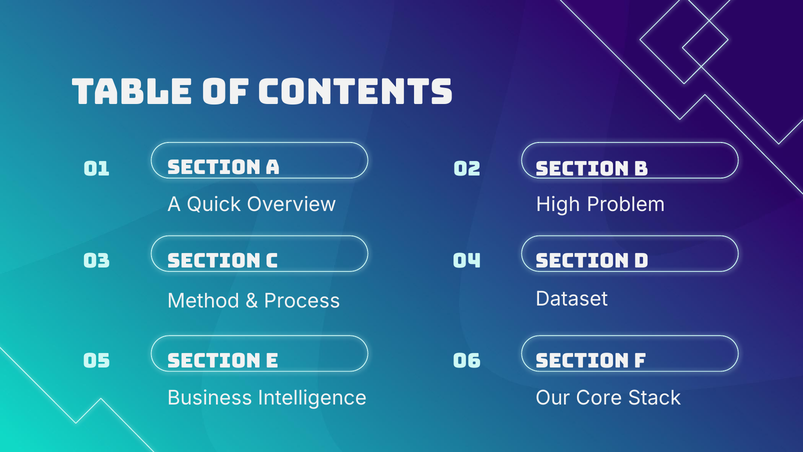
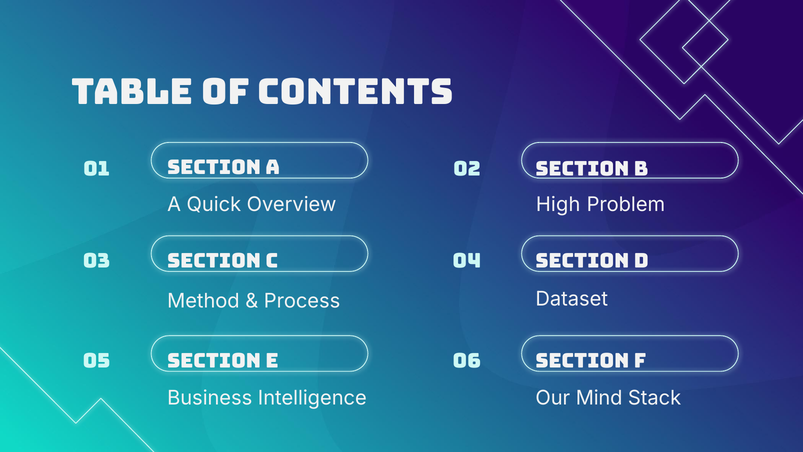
Core: Core -> Mind (599, 398)
